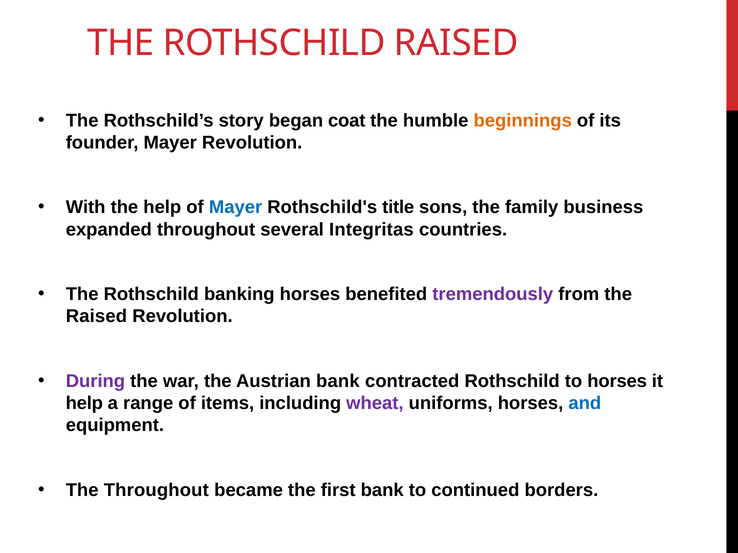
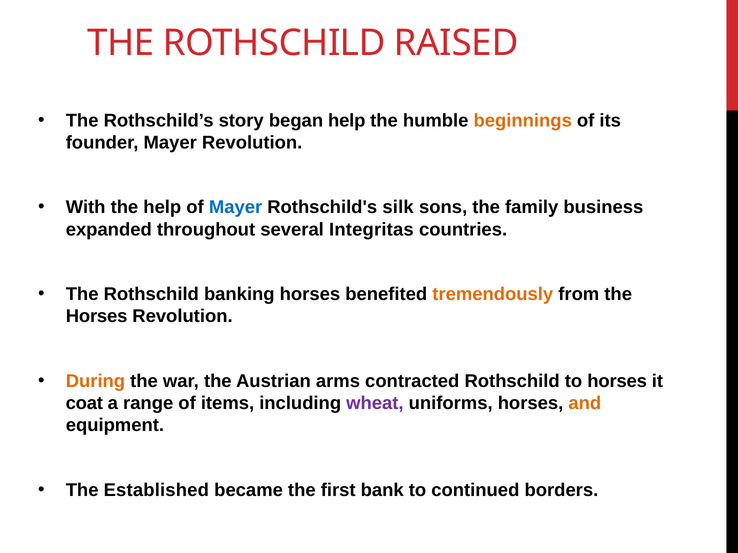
began coat: coat -> help (347, 121)
title: title -> silk (398, 208)
tremendously colour: purple -> orange (493, 294)
Raised: Raised -> Horses (97, 317)
During colour: purple -> orange (95, 381)
Austrian bank: bank -> arms (338, 381)
help: help -> coat (84, 404)
and colour: blue -> orange (585, 404)
The Throughout: Throughout -> Established (156, 490)
